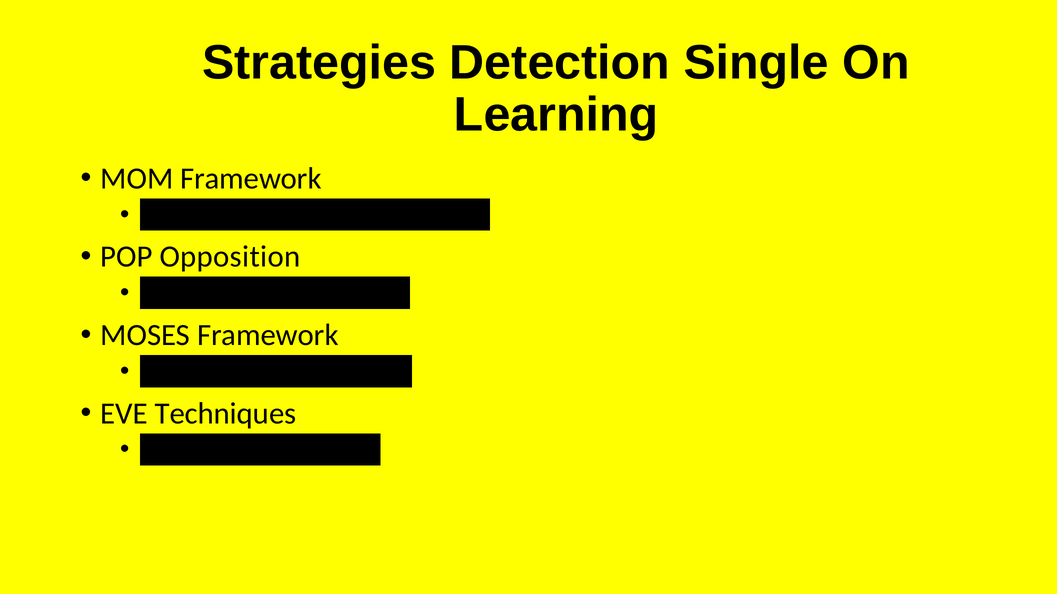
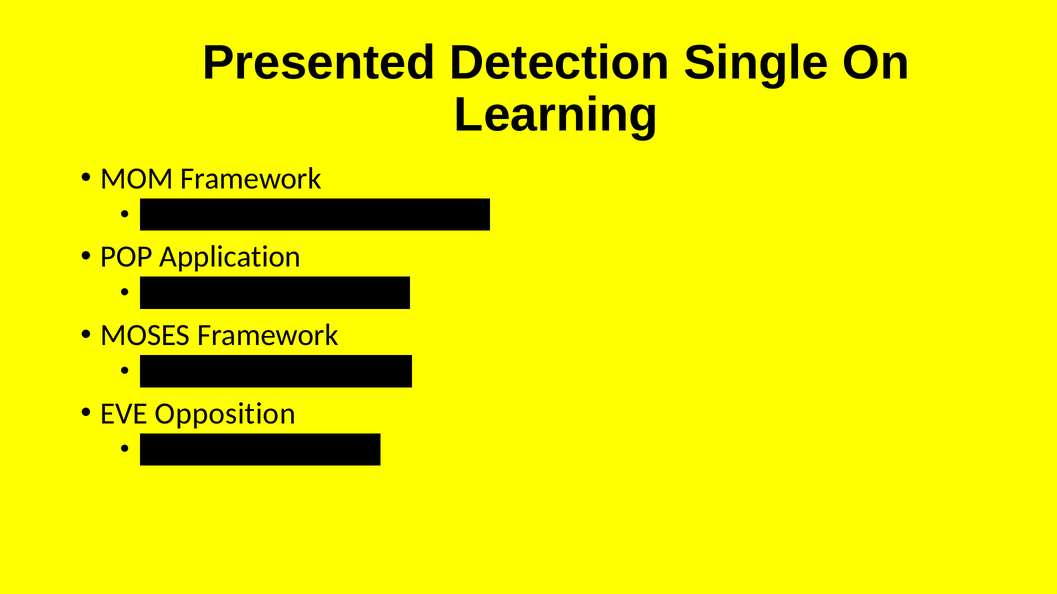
Strategies: Strategies -> Presented (319, 63)
POP Opposition: Opposition -> Application (230, 257)
EVE Techniques: Techniques -> Opposition (225, 414)
